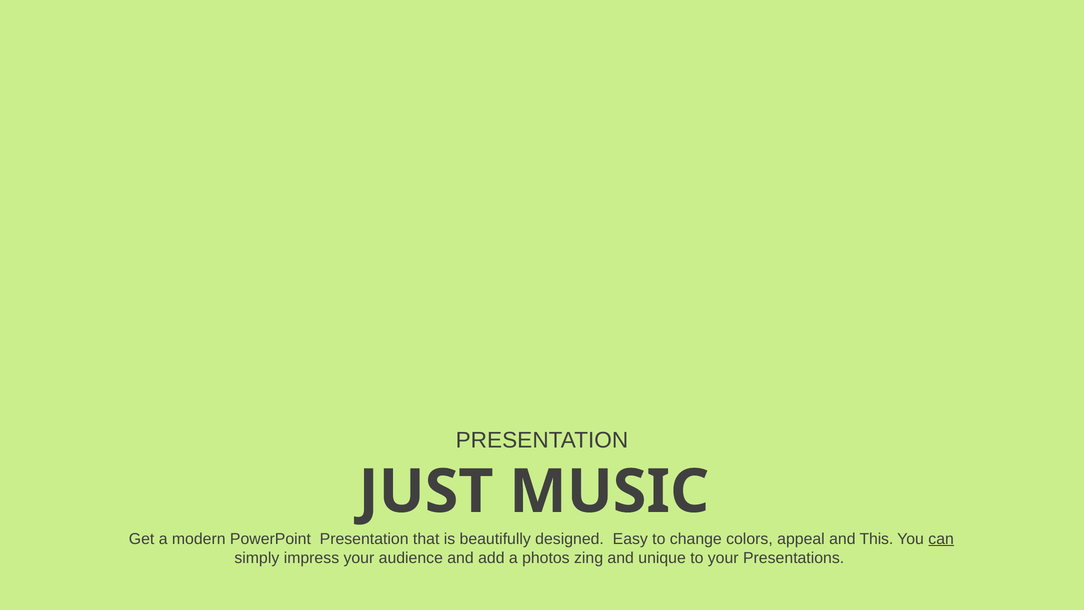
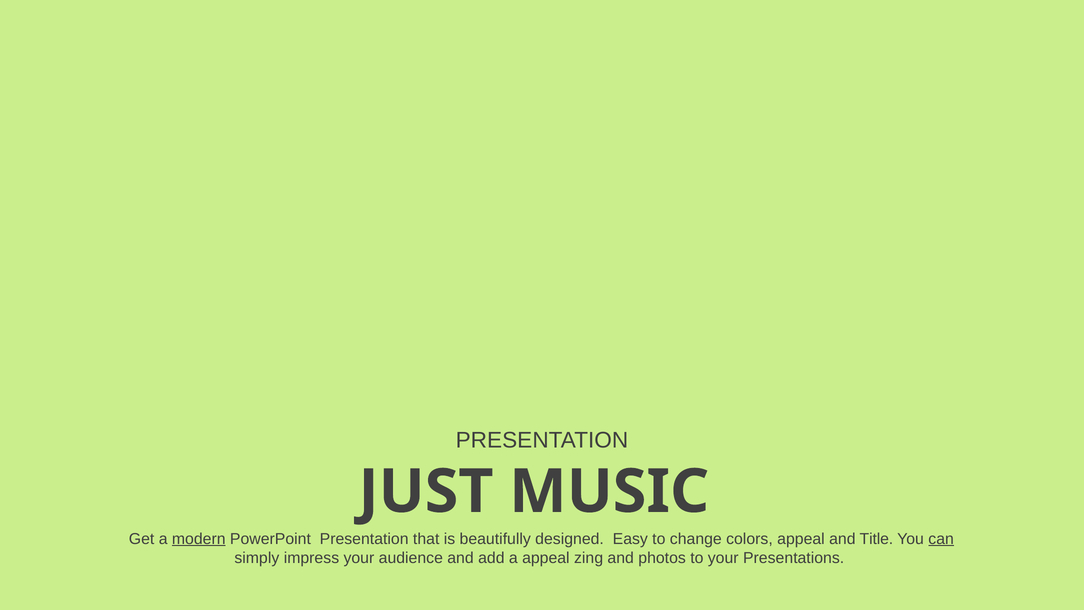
modern underline: none -> present (199, 539)
This: This -> Title (876, 539)
a photos: photos -> appeal (546, 558)
unique: unique -> photos (662, 558)
